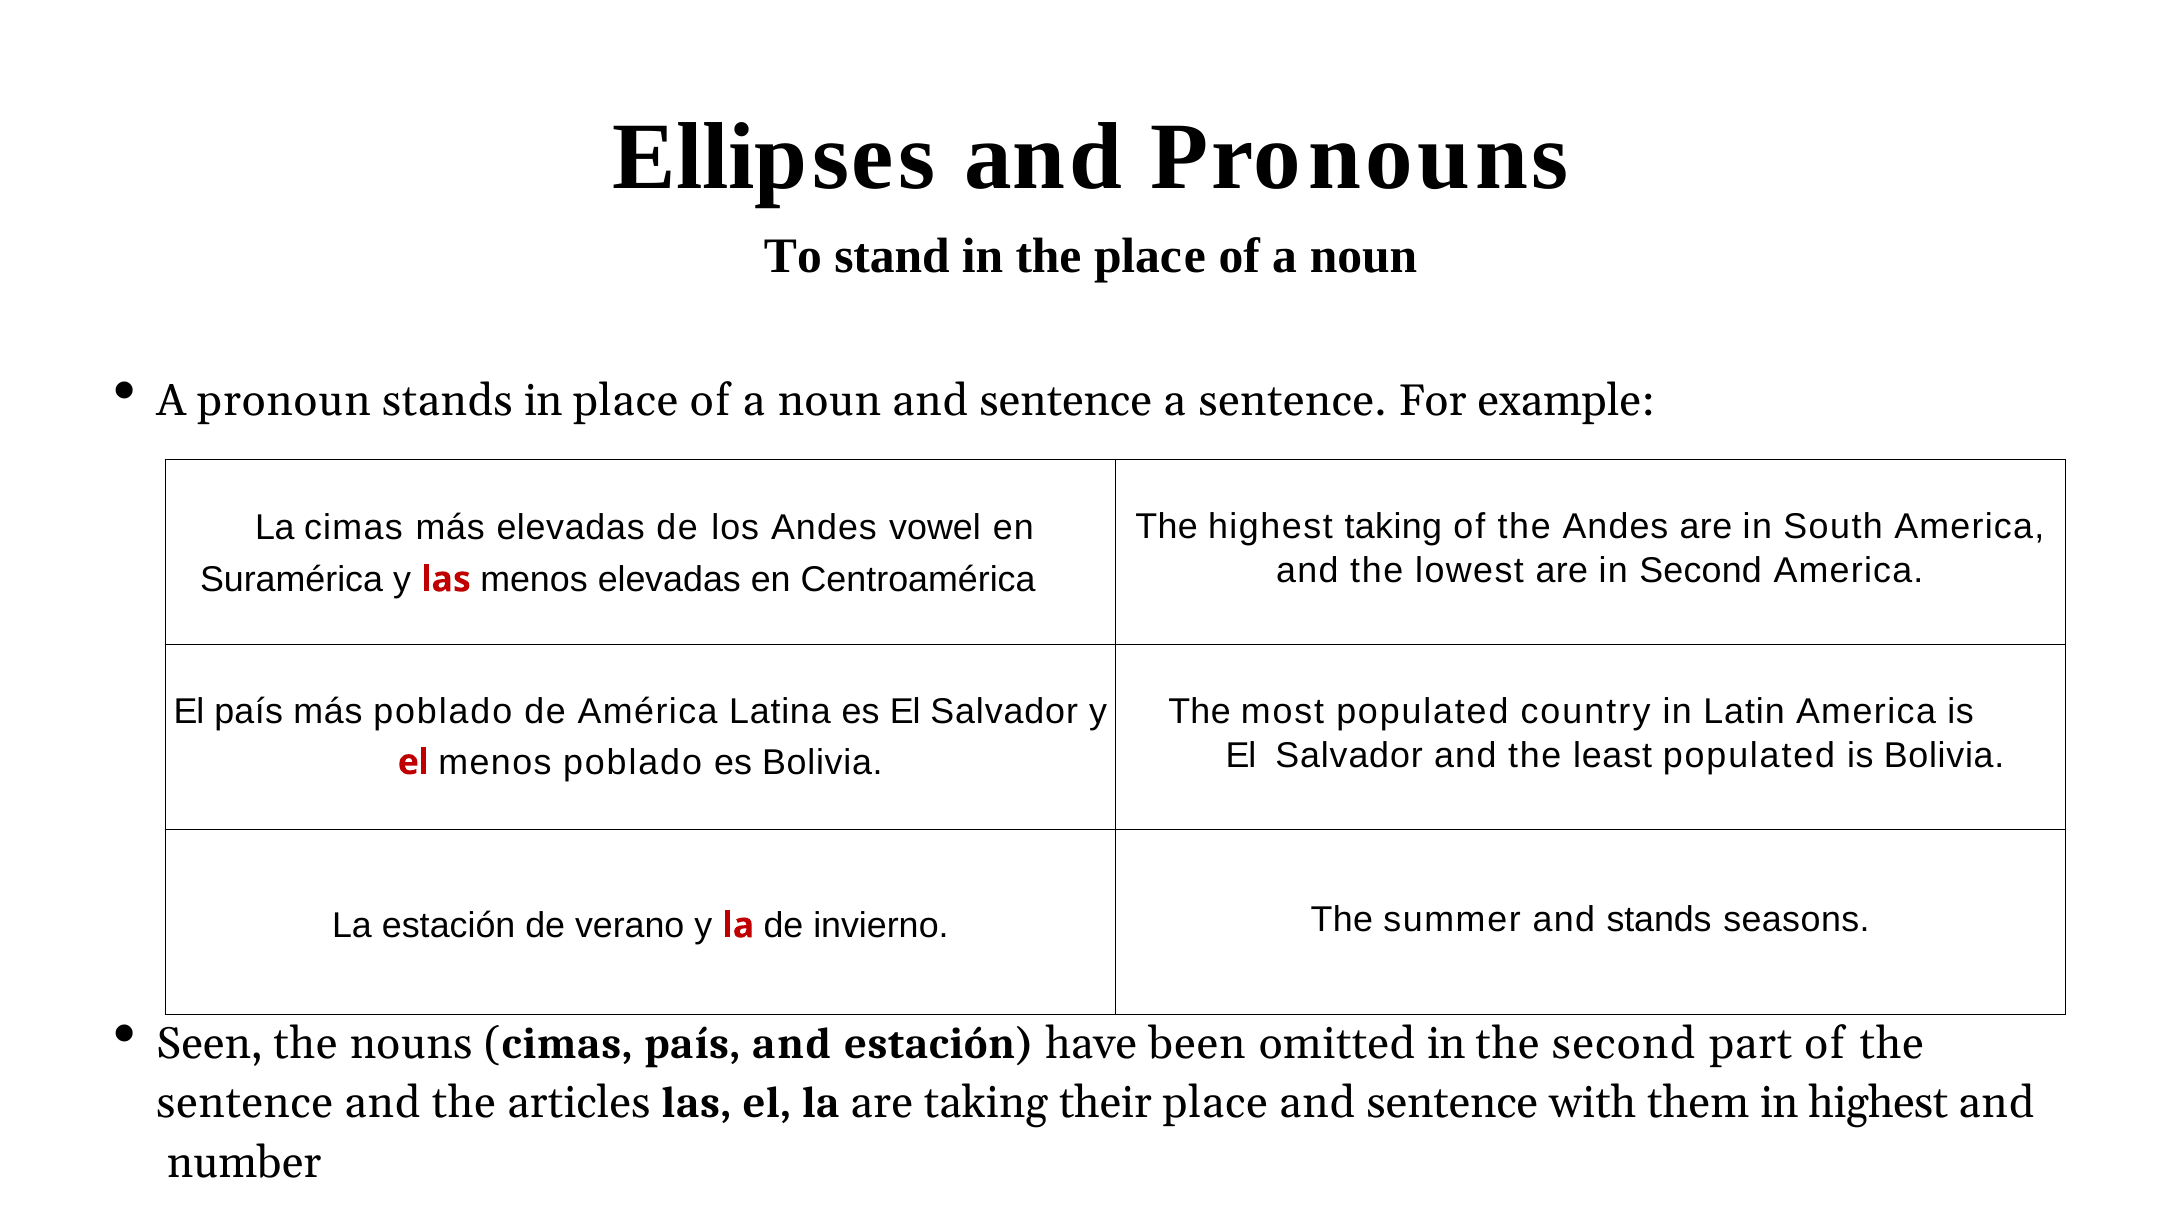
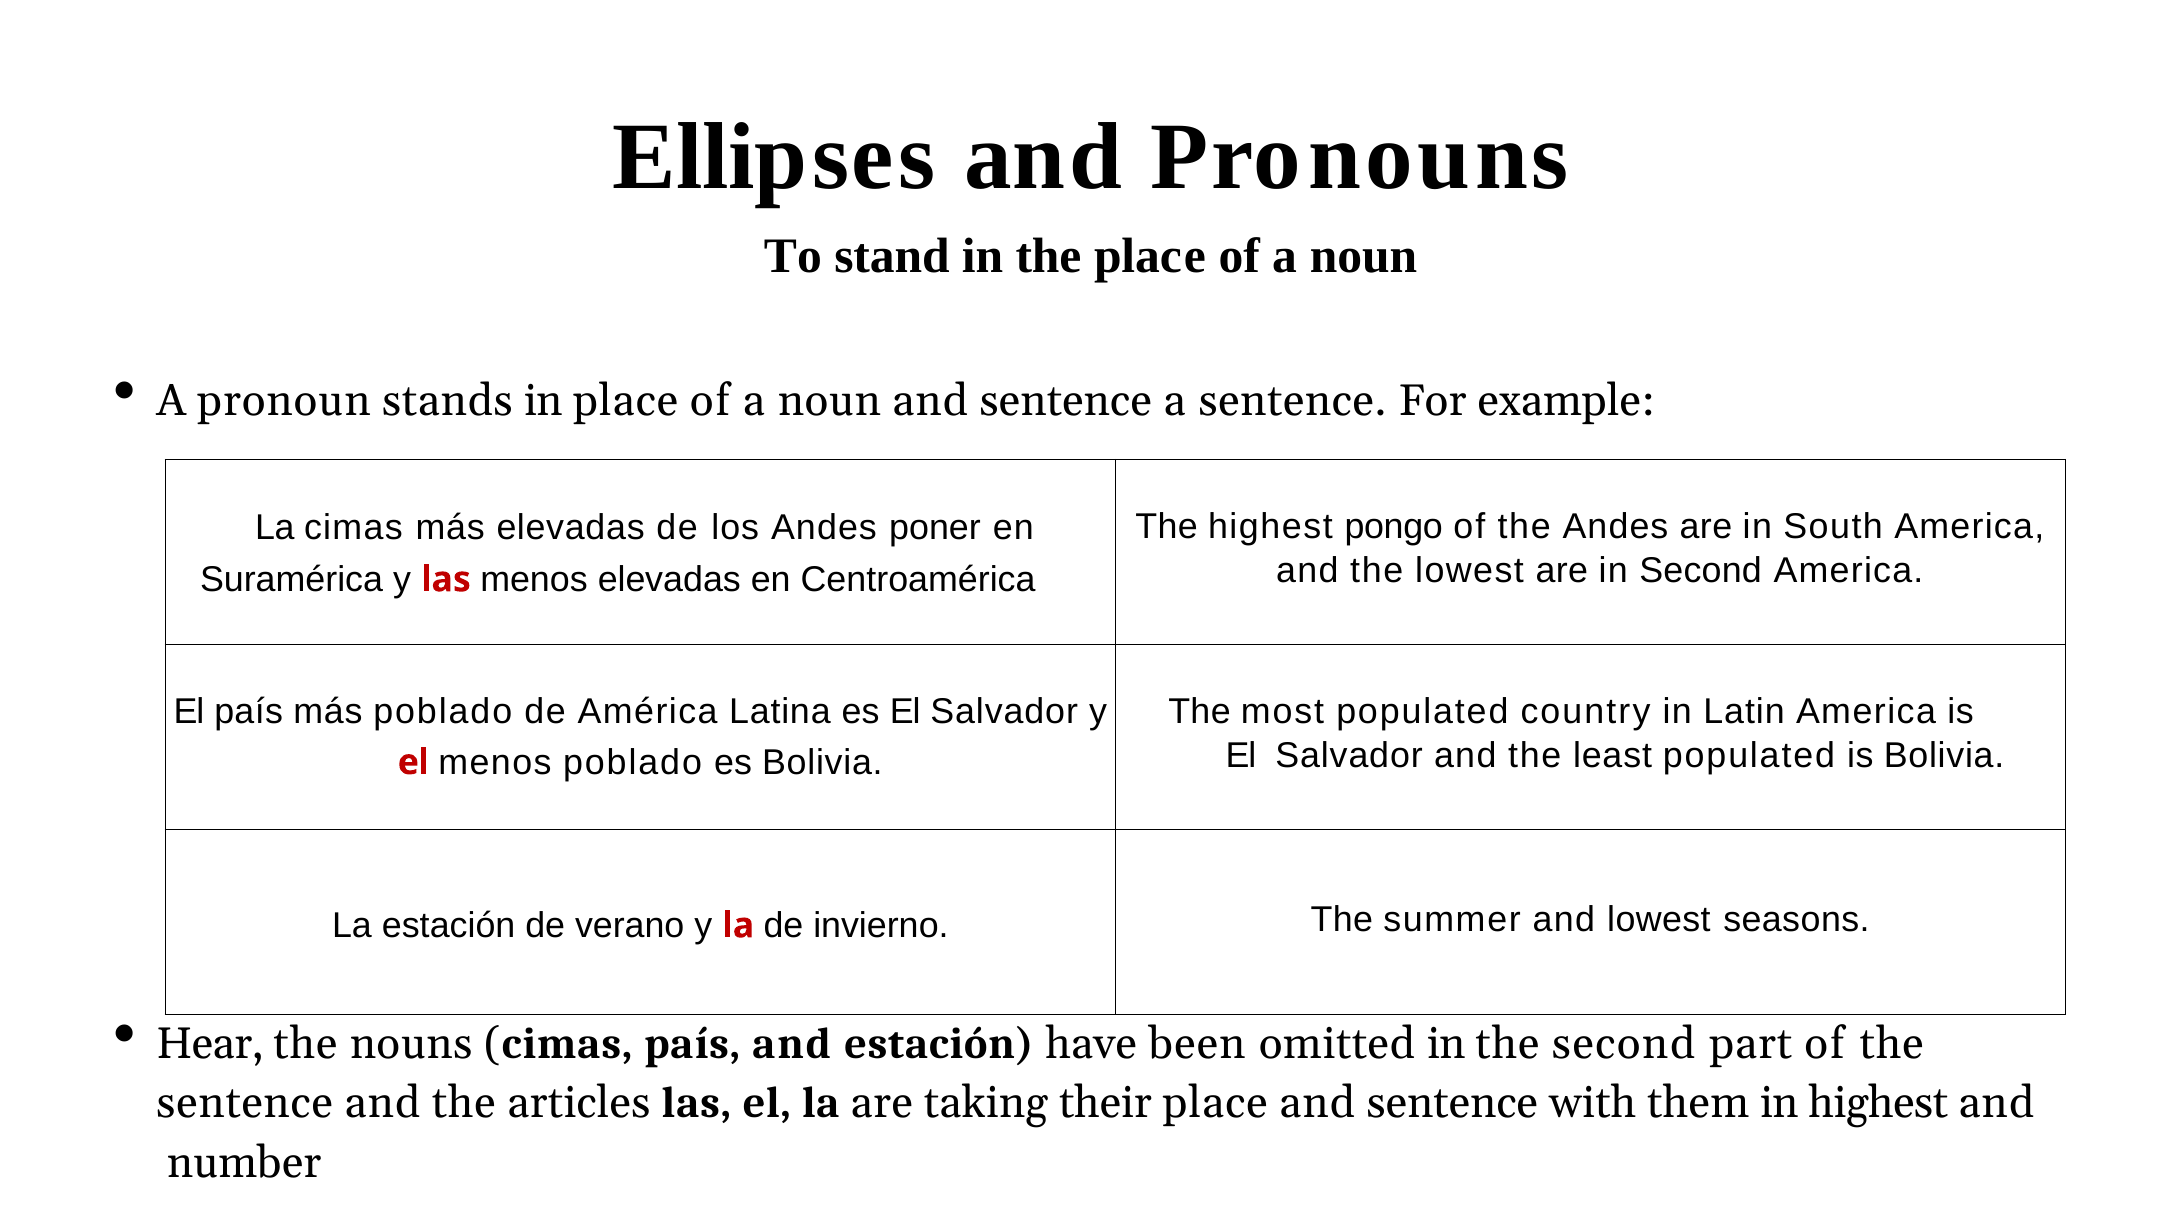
highest taking: taking -> pongo (1394, 527)
vowel: vowel -> poner (935, 528)
and stands: stands -> lowest (1659, 920)
Seen: Seen -> Hear (210, 1044)
